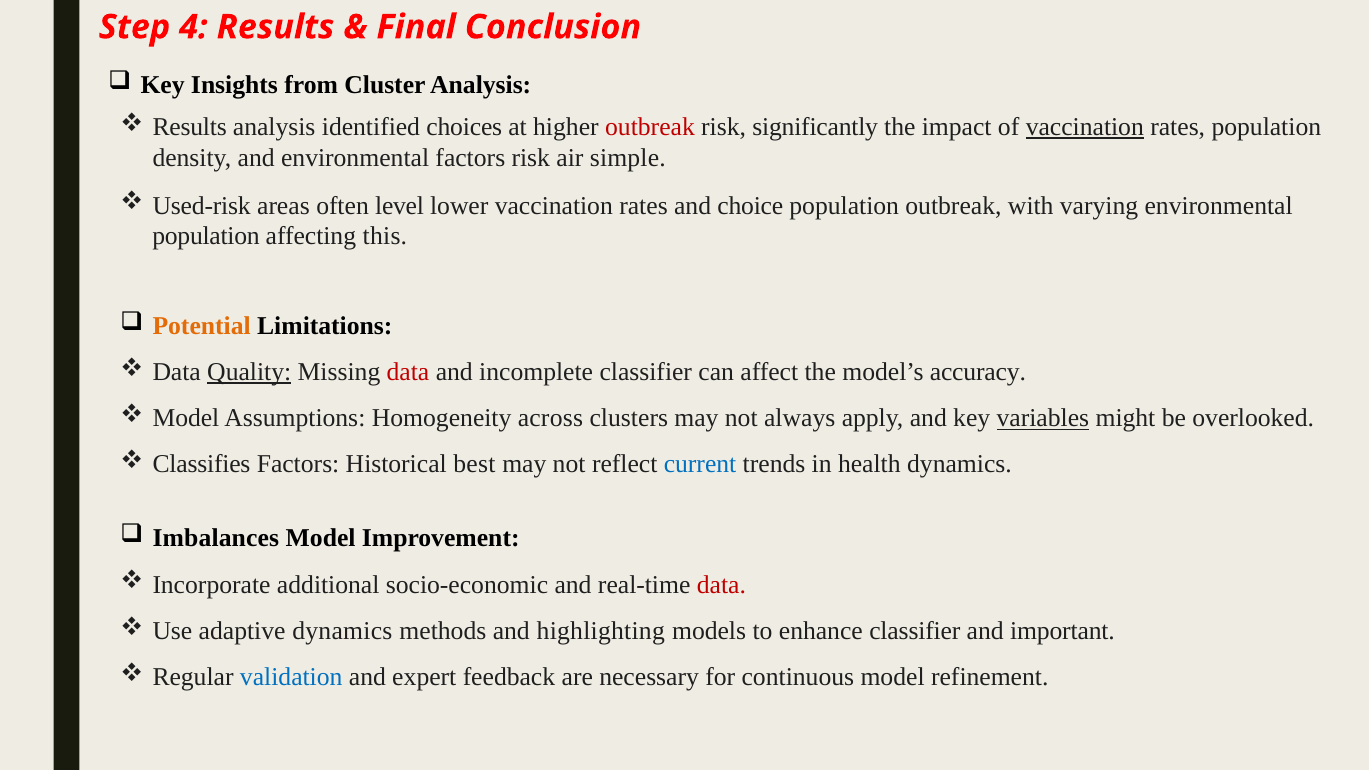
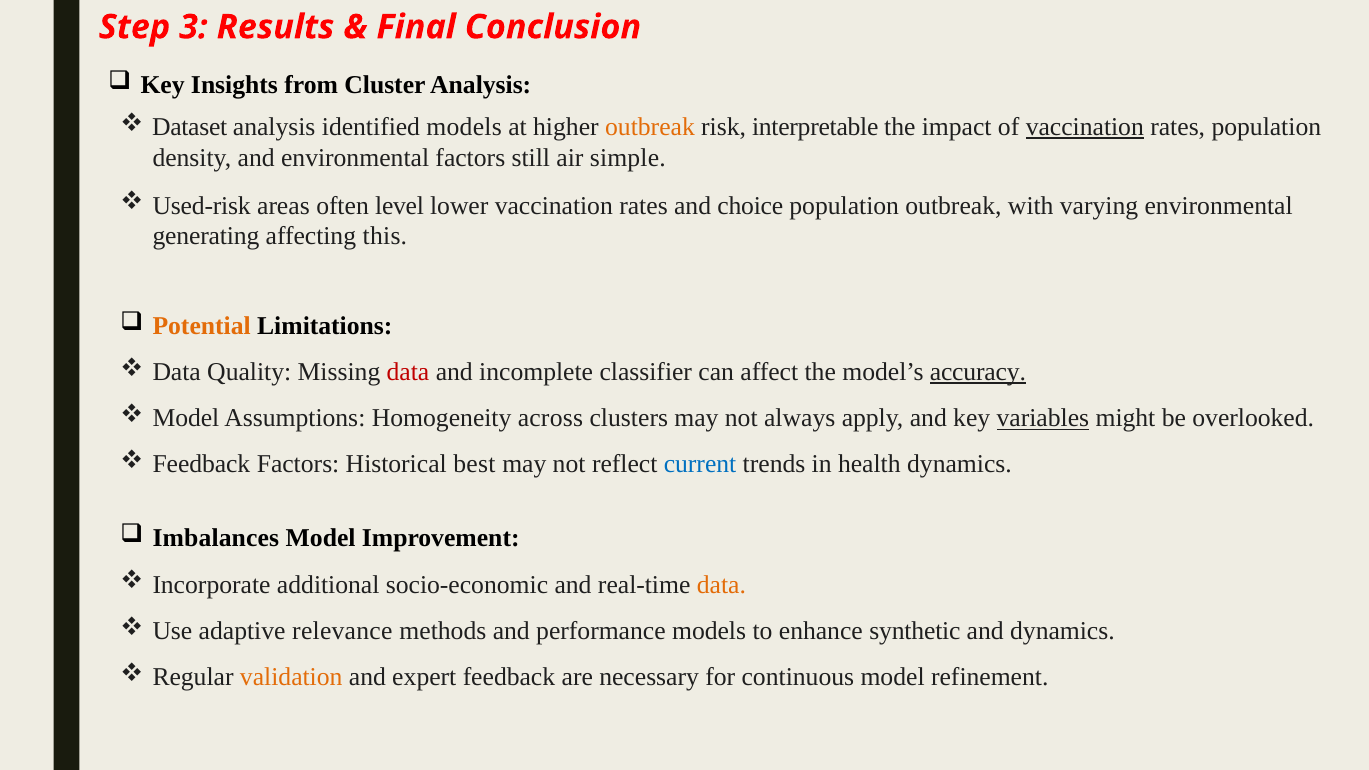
4: 4 -> 3 (193, 27)
Results: Results -> Dataset (190, 127)
identified choices: choices -> models (464, 127)
outbreak colour: red -> orange (650, 127)
significantly: significantly -> interpretable (815, 127)
factors risk: risk -> still (531, 158)
population: population -> generating (206, 236)
Quality underline: present -> none (249, 372)
accuracy underline: none -> present (978, 372)
Classifies: Classifies -> Feedback (201, 464)
data colour: red -> orange (721, 585)
adaptive dynamics: dynamics -> relevance (342, 631)
highlighting: highlighting -> performance (601, 631)
enhance classifier: classifier -> synthetic (915, 631)
and important: important -> dynamics (1062, 631)
validation colour: blue -> orange (291, 677)
